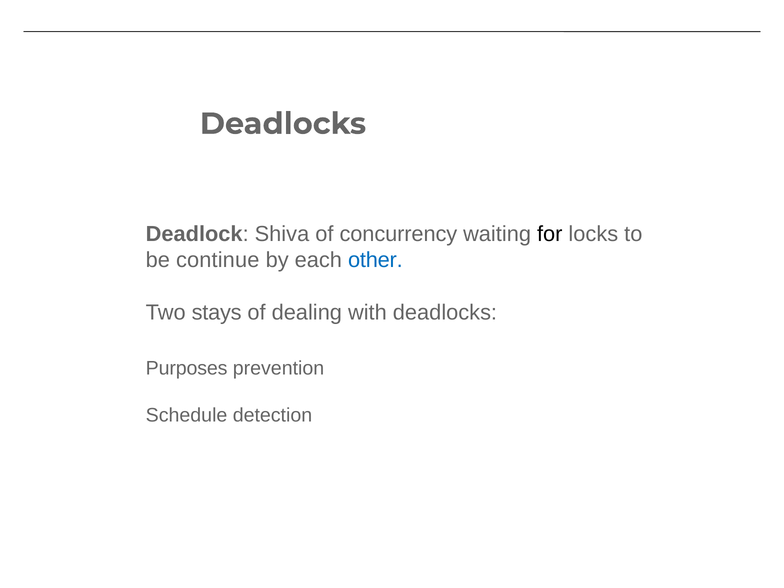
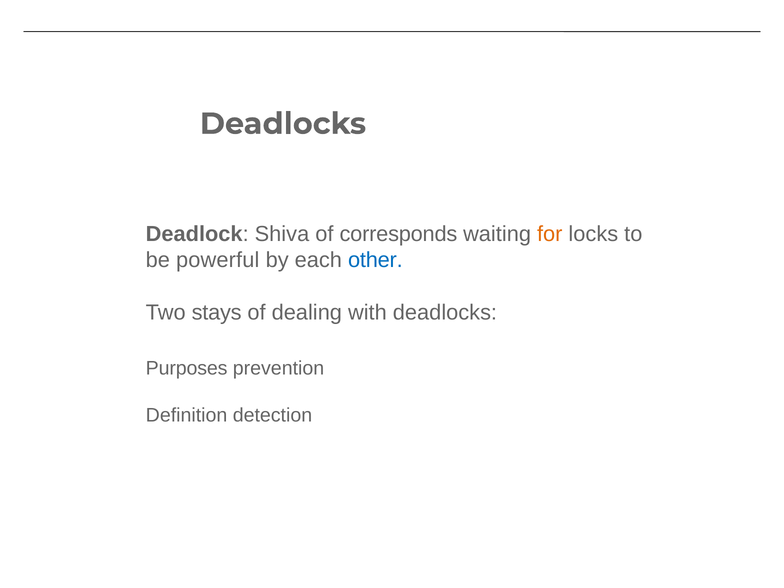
concurrency: concurrency -> corresponds (398, 234)
for colour: black -> orange (550, 234)
continue: continue -> powerful (218, 260)
Schedule: Schedule -> Definition (187, 415)
